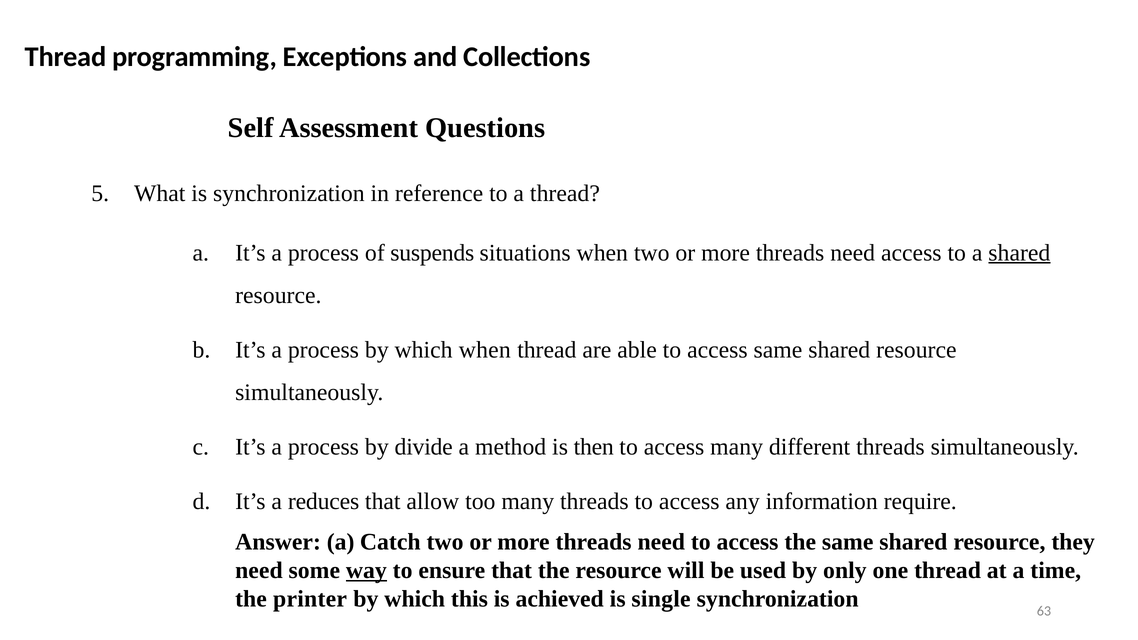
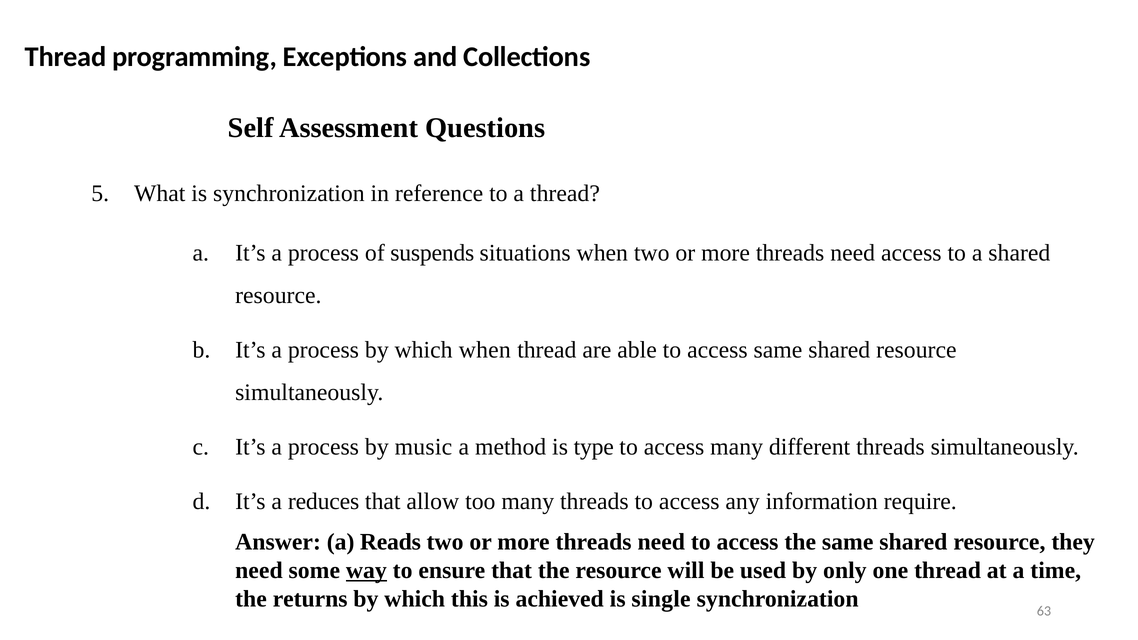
shared underline: present -> none (1019, 253)
divide: divide -> music (423, 447)
then: then -> type (594, 447)
Catch: Catch -> Reads (390, 542)
printer: printer -> returns (310, 599)
